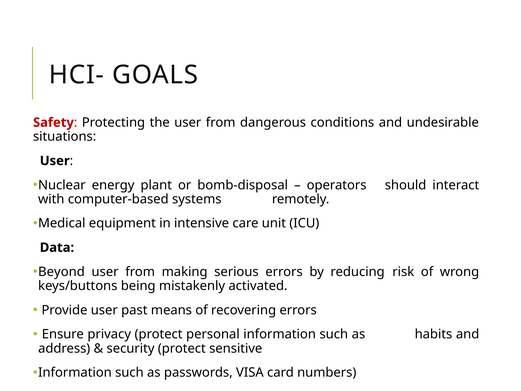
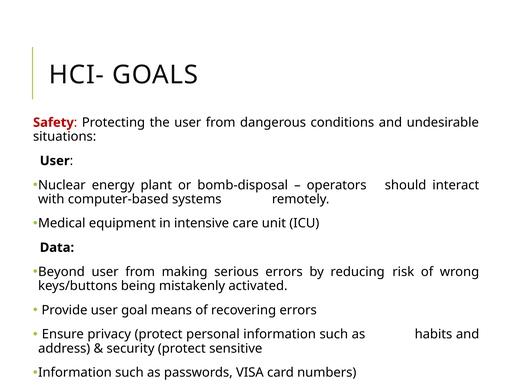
past: past -> goal (134, 310)
